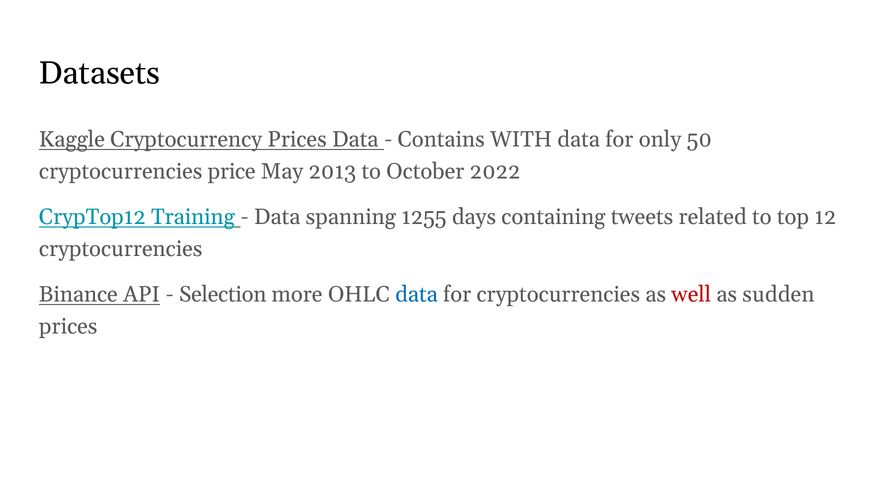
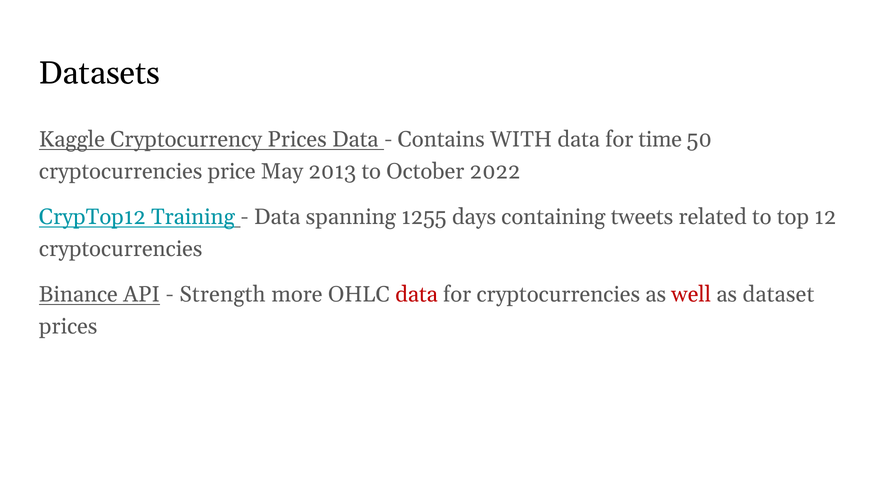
only: only -> time (660, 139)
Selection: Selection -> Strength (223, 294)
data colour: blue -> red (417, 294)
sudden: sudden -> dataset (778, 294)
